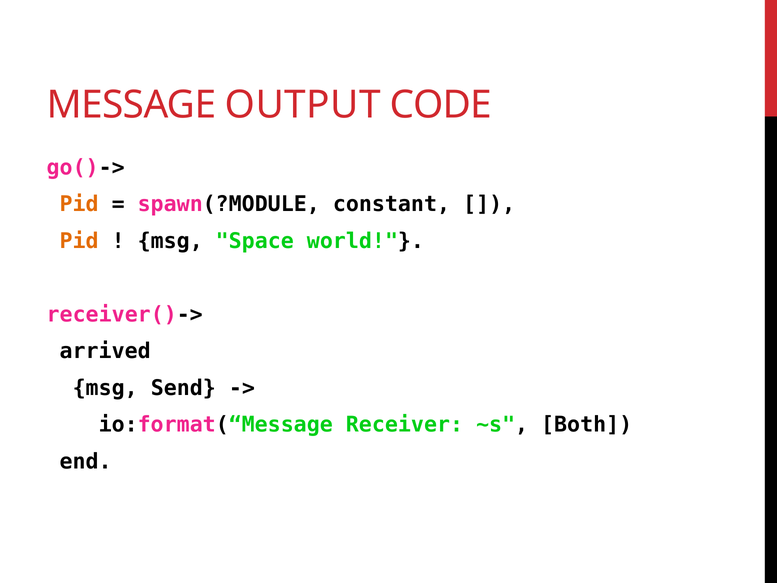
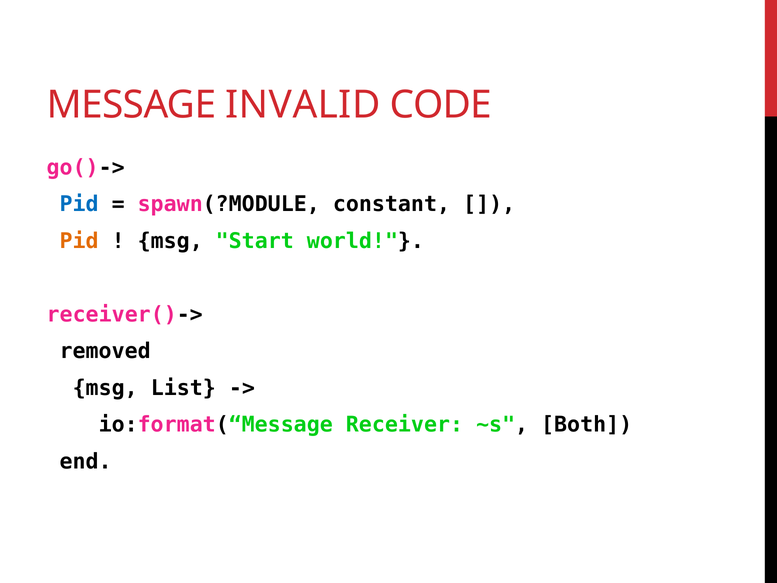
OUTPUT: OUTPUT -> INVALID (303, 105)
Pid colour: orange -> blue (79, 204)
Space: Space -> Start (255, 241)
arrived: arrived -> removed (105, 351)
Send: Send -> List (183, 388)
